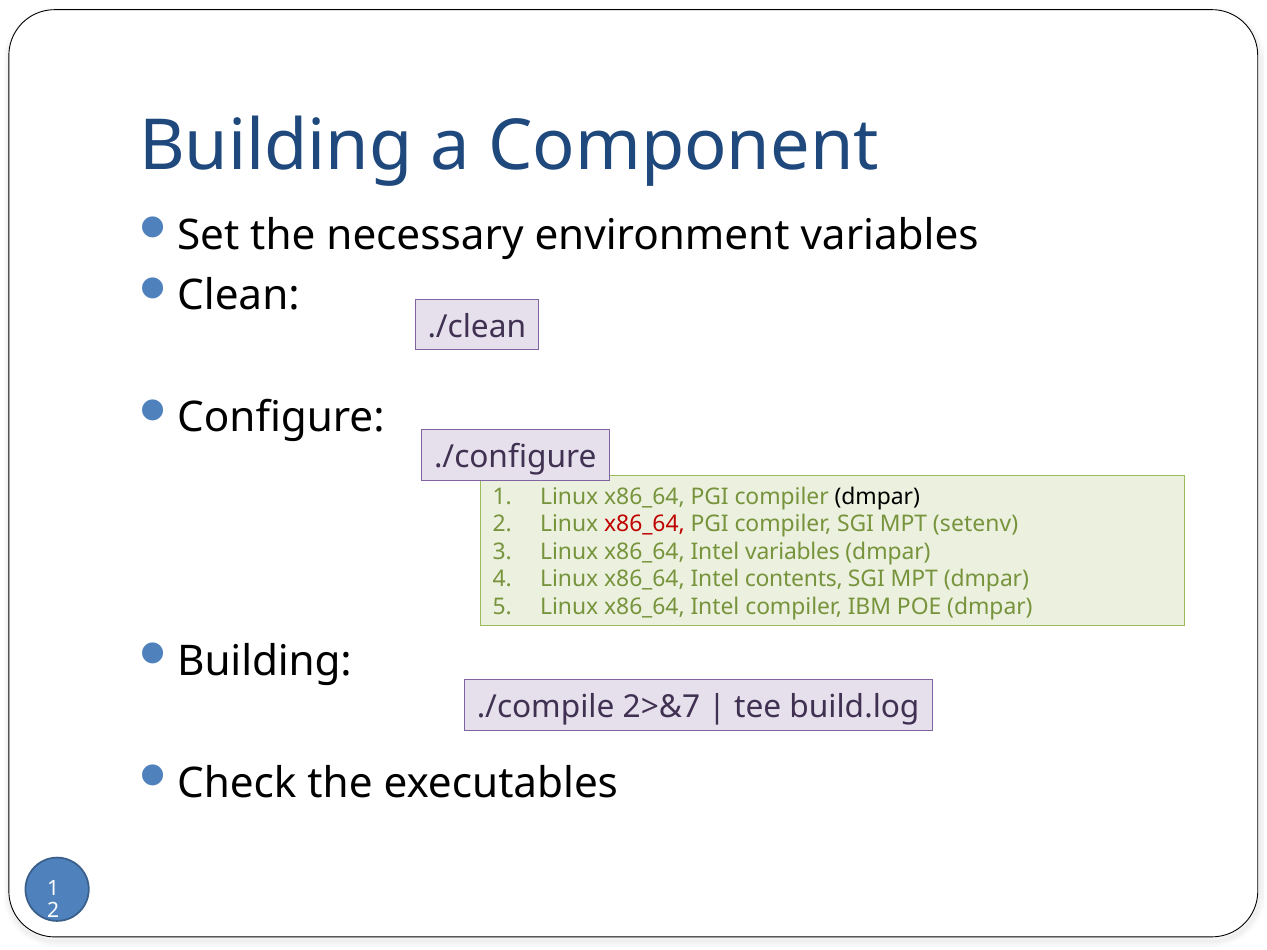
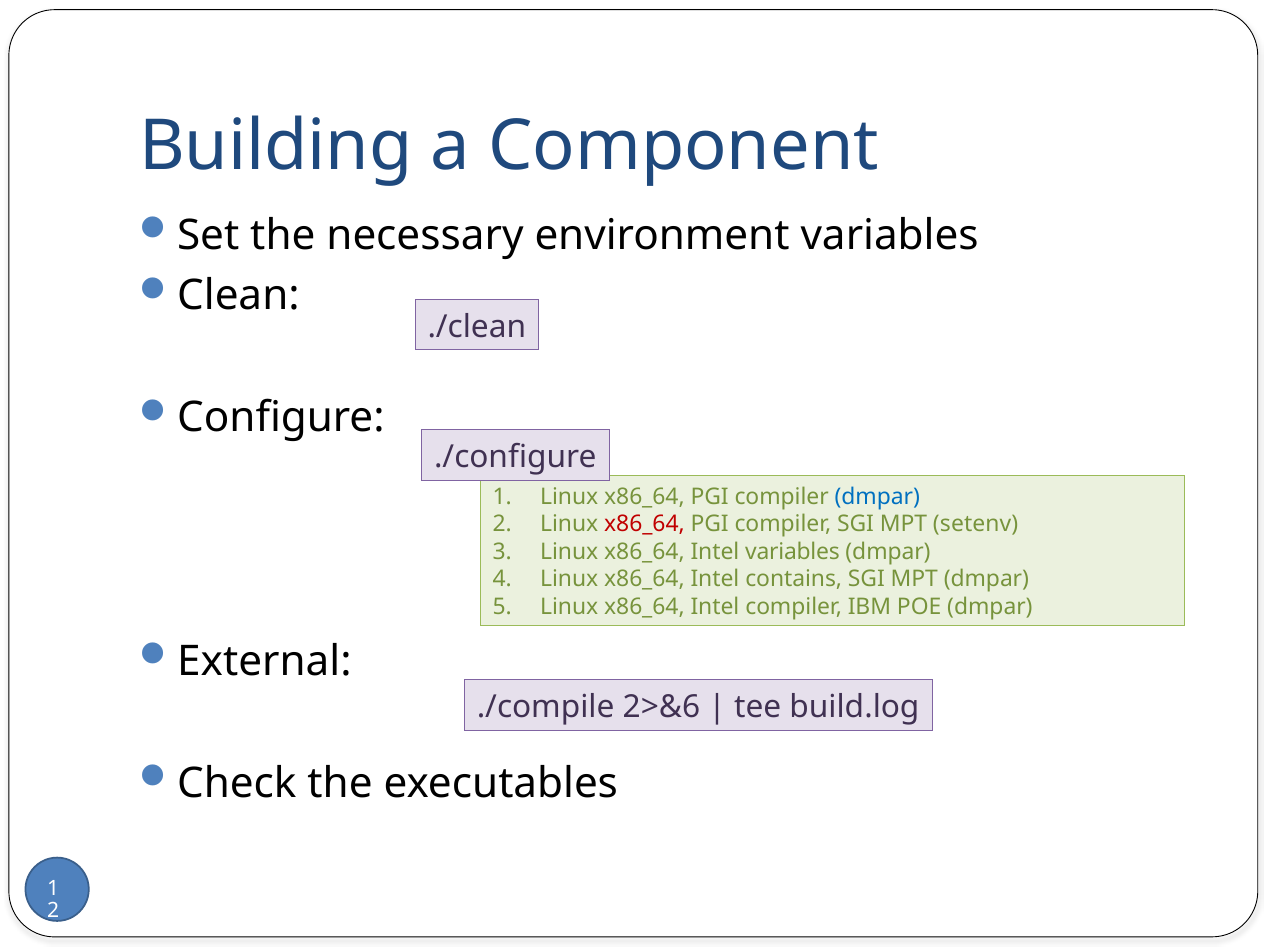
dmpar colour: black -> blue (877, 497)
contents: contents -> contains (794, 579)
Building: Building -> External (264, 662)
2>&7: 2>&7 -> 2>&6 (661, 707)
